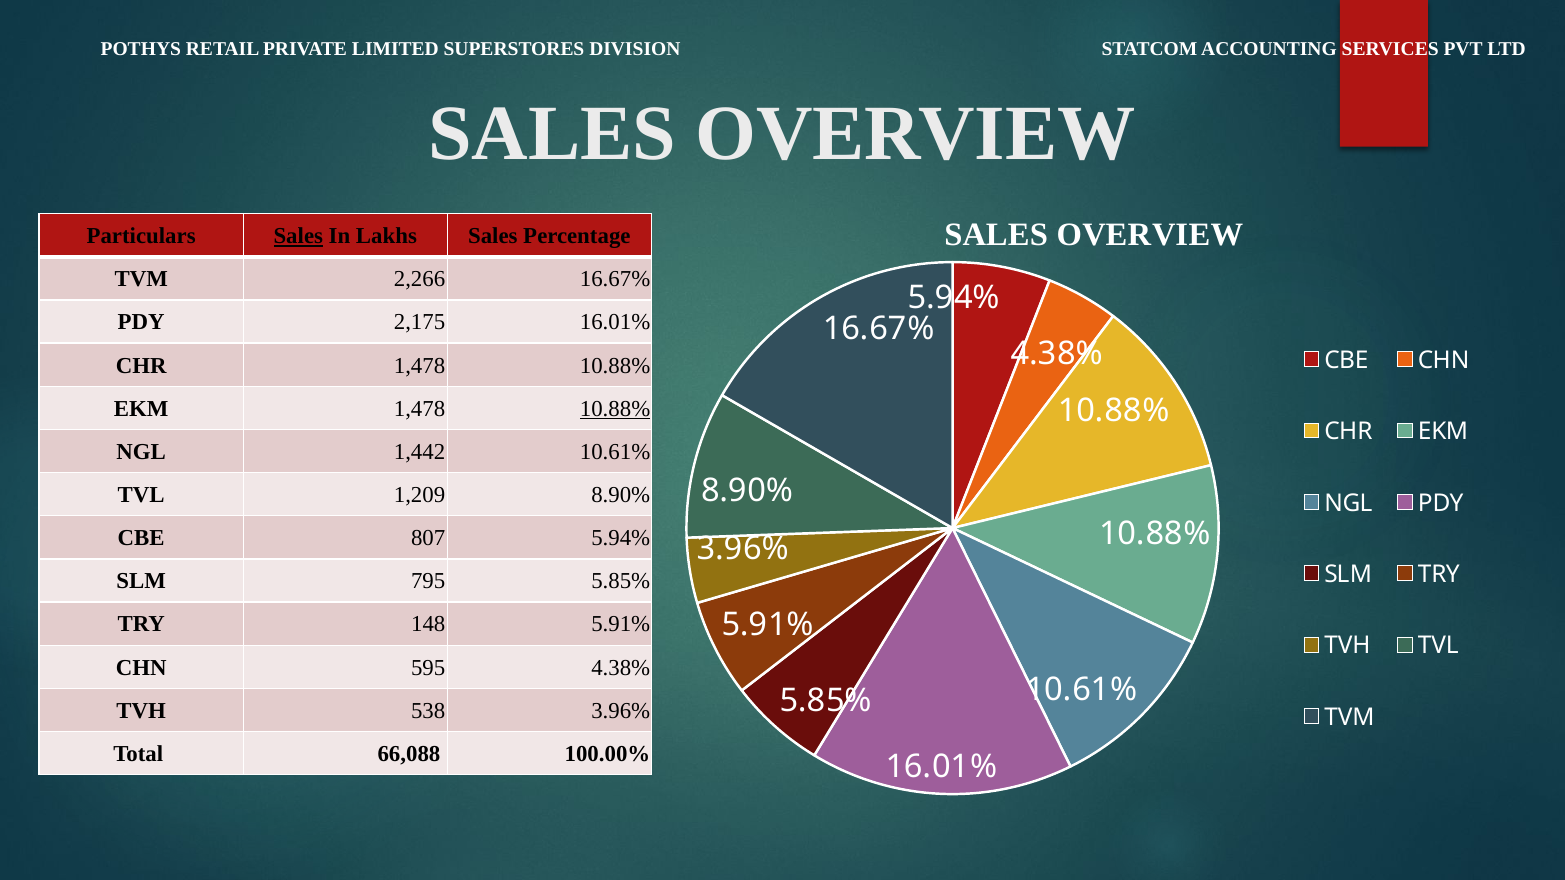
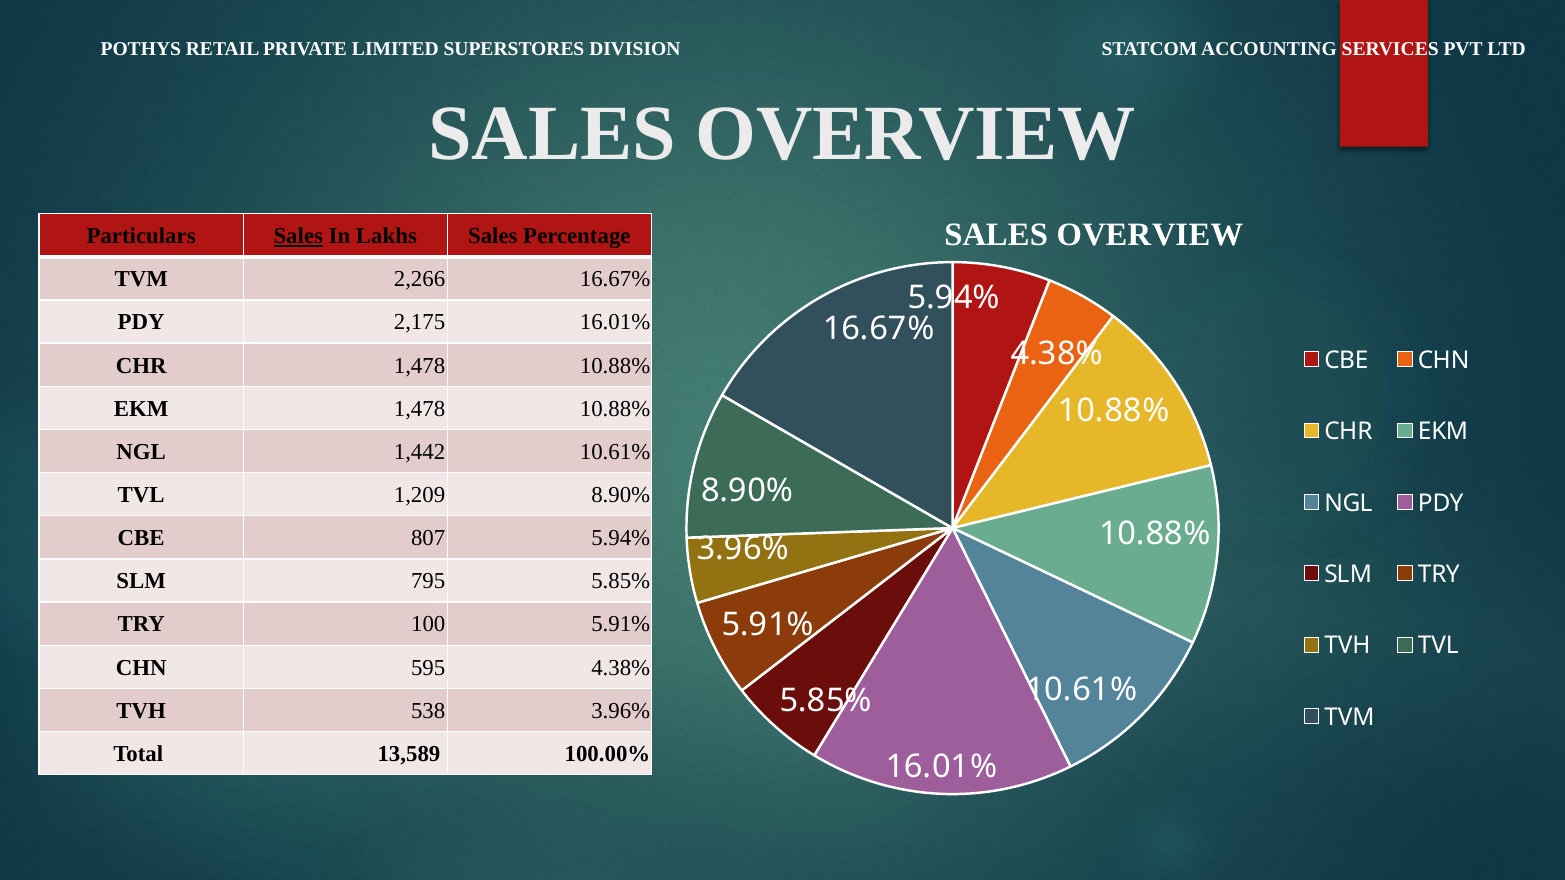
10.88% underline: present -> none (615, 409)
148: 148 -> 100 (428, 625)
66,088: 66,088 -> 13,589 (409, 754)
